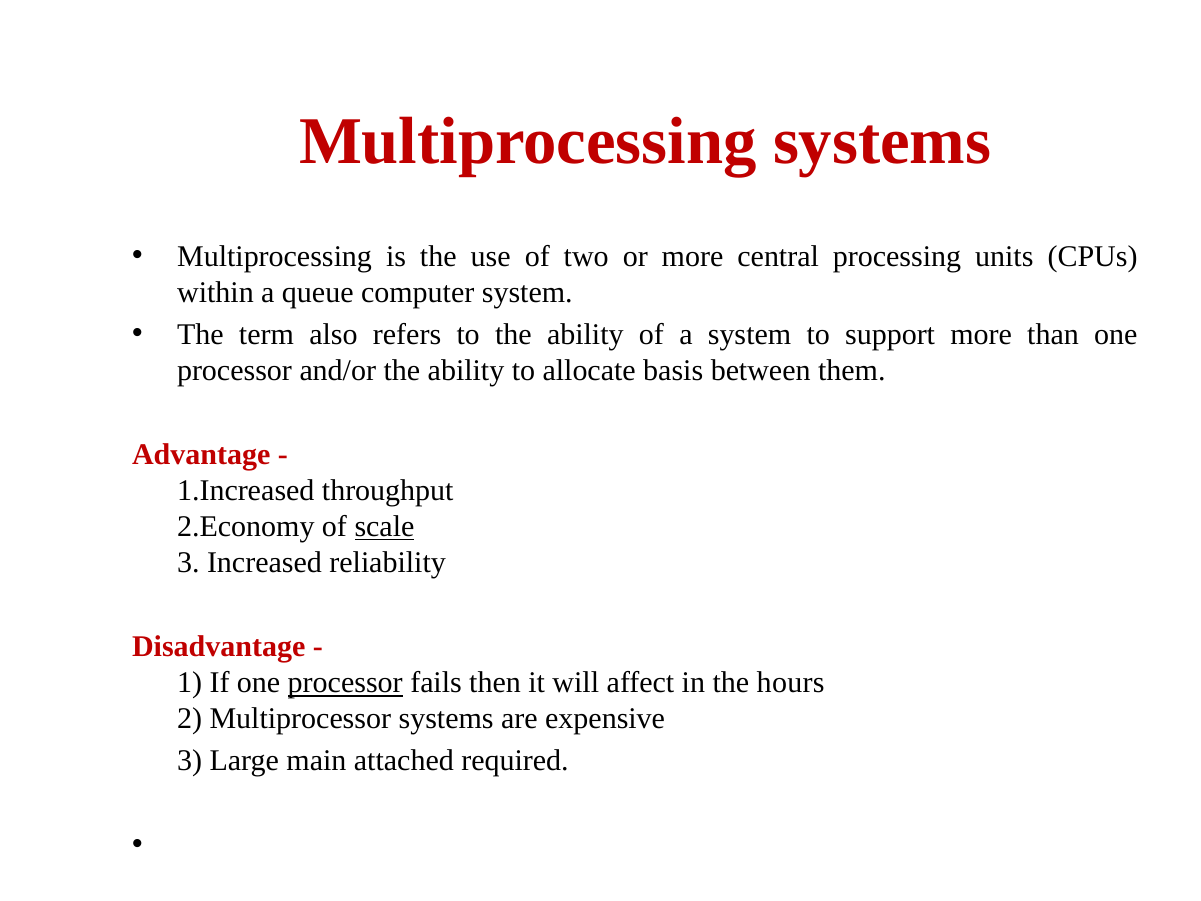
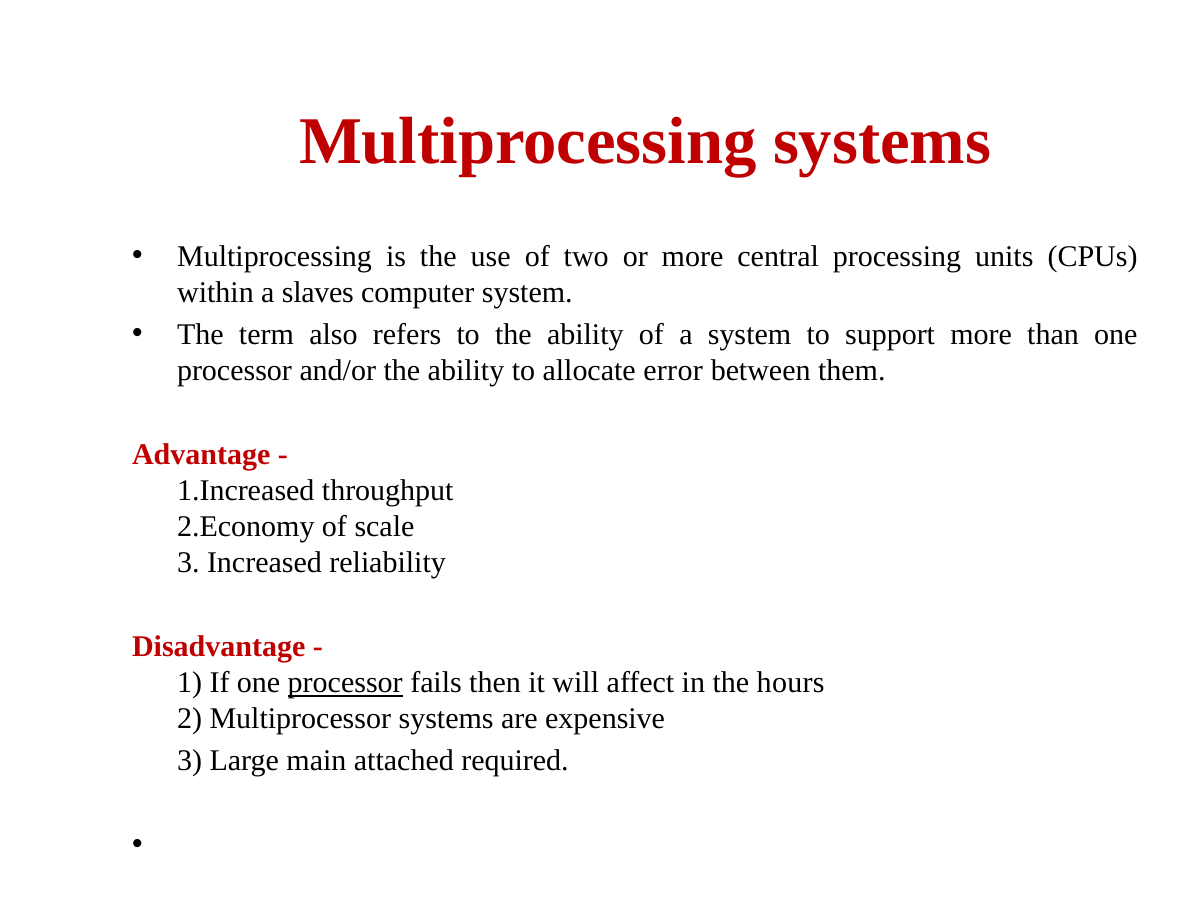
queue: queue -> slaves (318, 292)
basis: basis -> error (673, 370)
scale underline: present -> none (384, 527)
